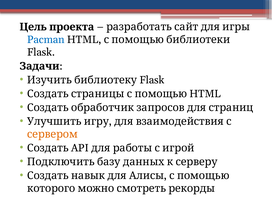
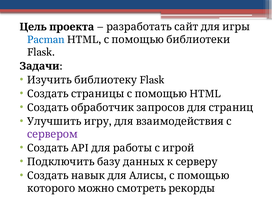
сервером colour: orange -> purple (52, 134)
